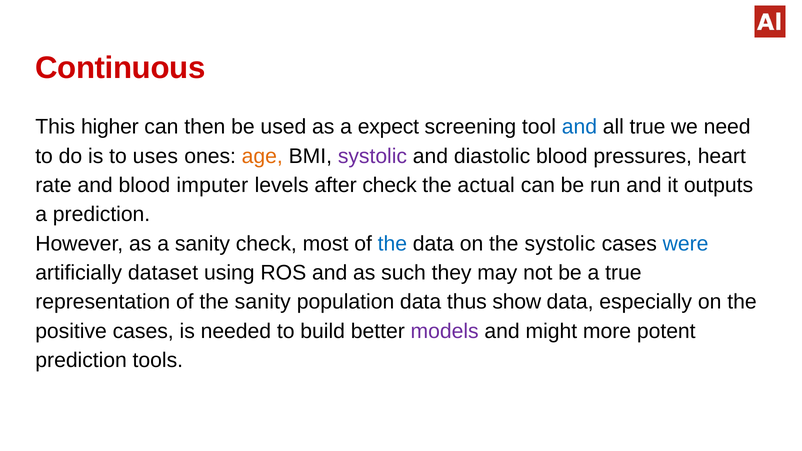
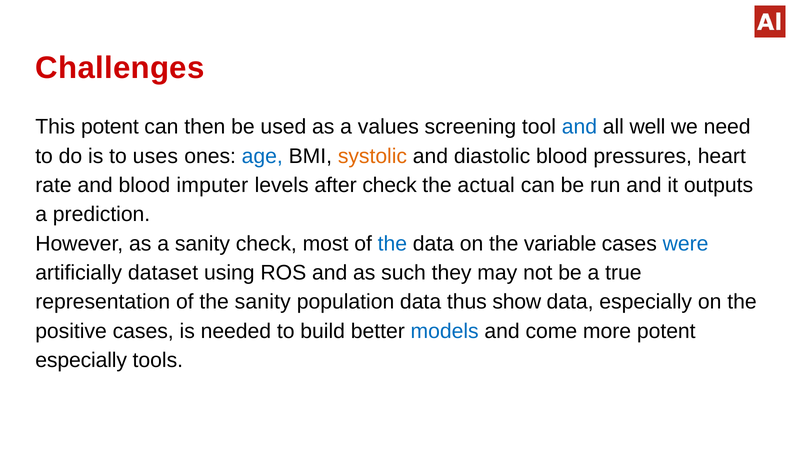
Continuous: Continuous -> Challenges (120, 68)
This higher: higher -> potent (110, 127)
expect: expect -> values (388, 127)
all true: true -> well (648, 127)
age colour: orange -> blue (262, 156)
systolic colour: purple -> orange (372, 156)
the systolic: systolic -> variable (560, 244)
models colour: purple -> blue (445, 331)
might: might -> come (551, 331)
prediction: prediction -> especially (81, 360)
